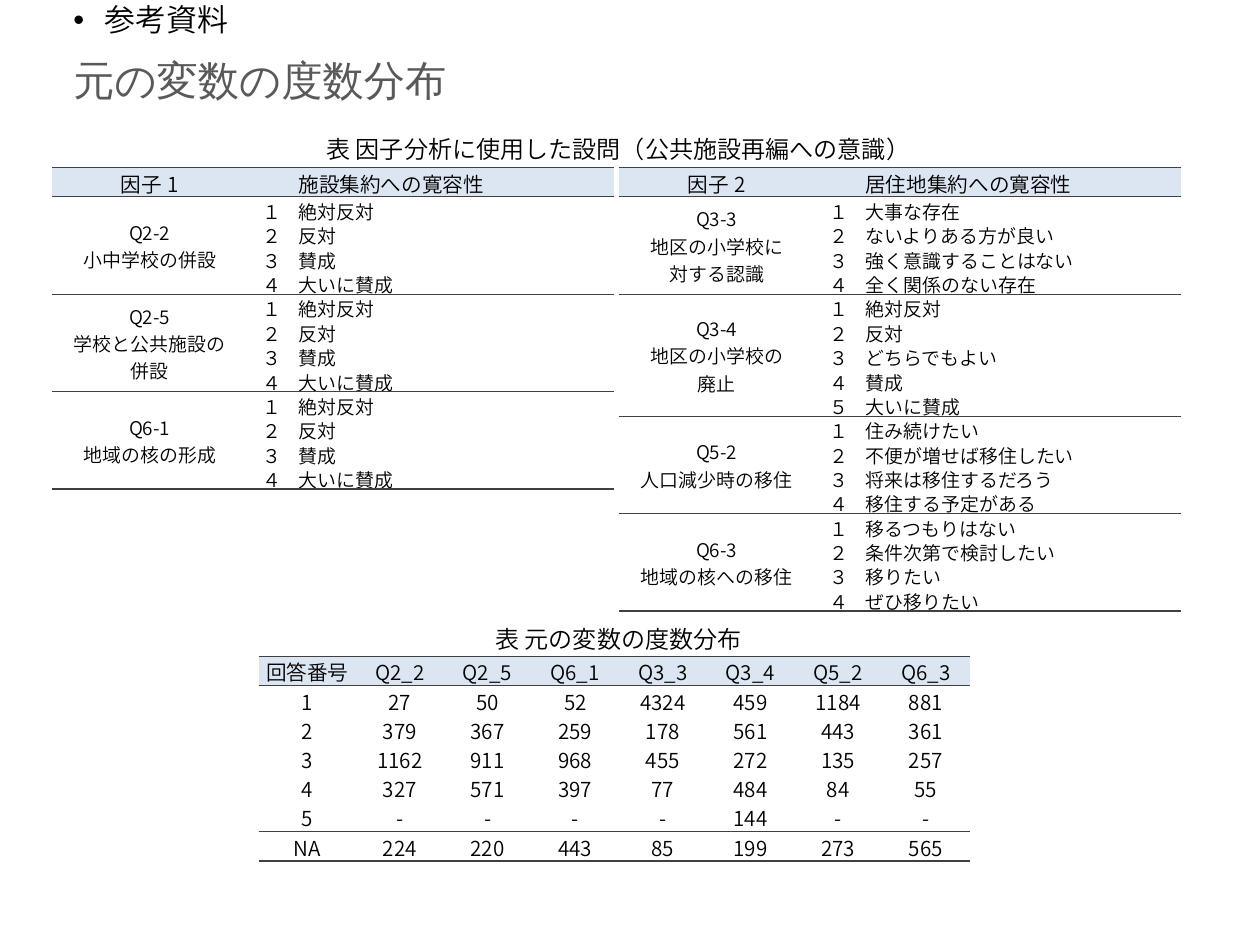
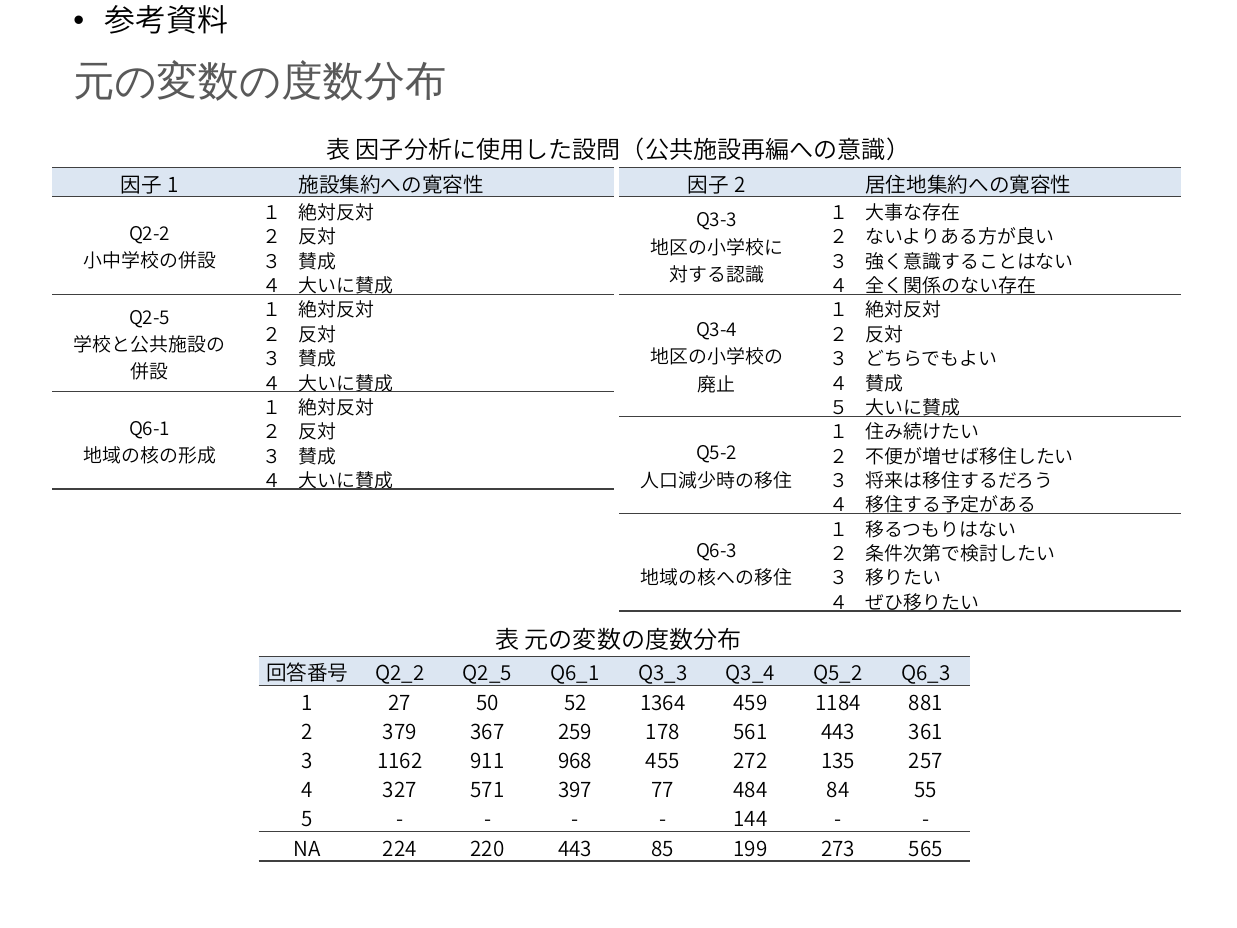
4324: 4324 -> 1364 (663, 703)
